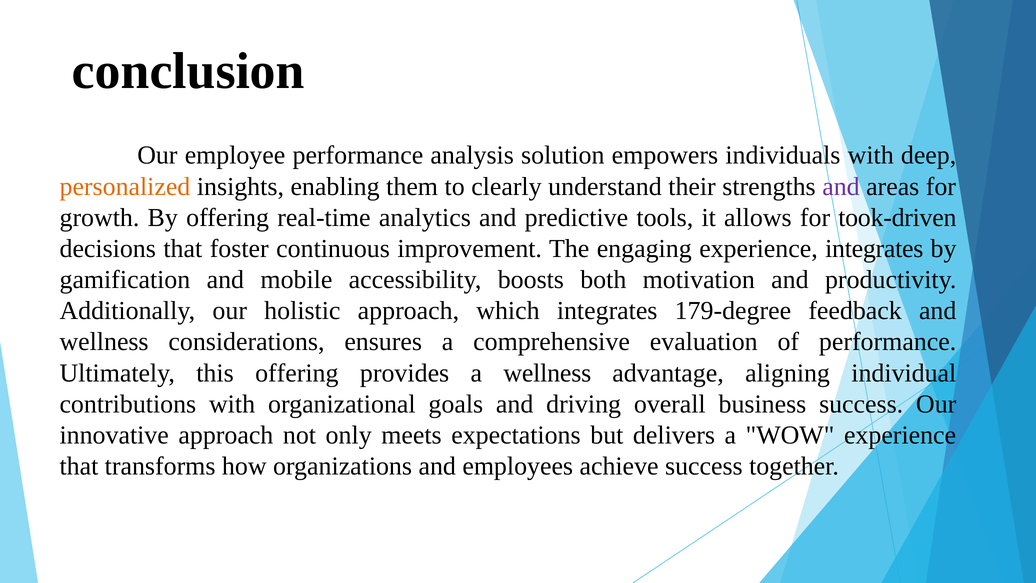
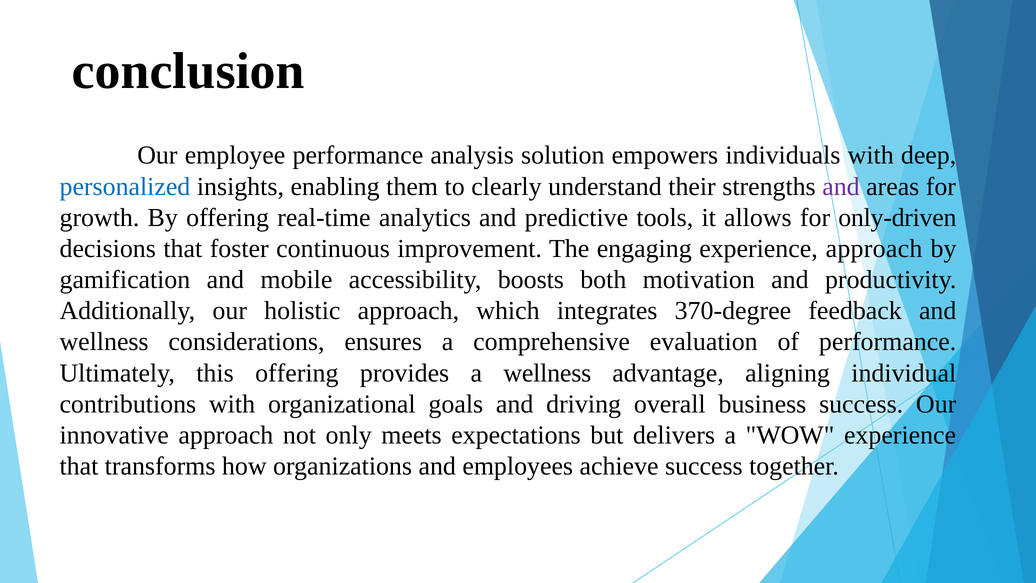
personalized colour: orange -> blue (125, 186)
took-driven: took-driven -> only-driven (897, 217)
experience integrates: integrates -> approach (874, 249)
179-degree: 179-degree -> 370-degree (733, 311)
